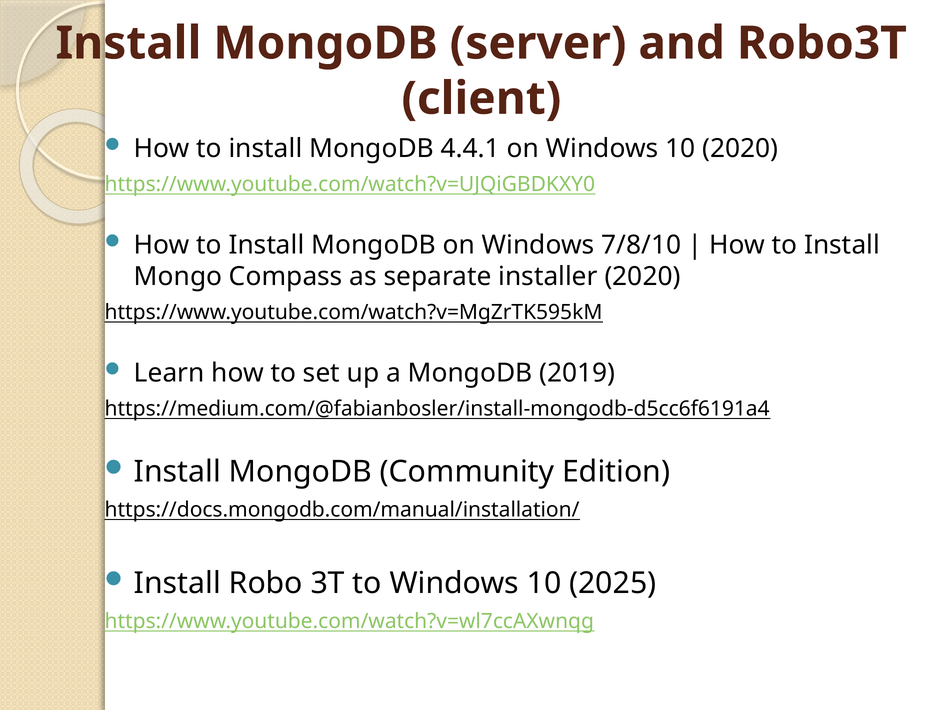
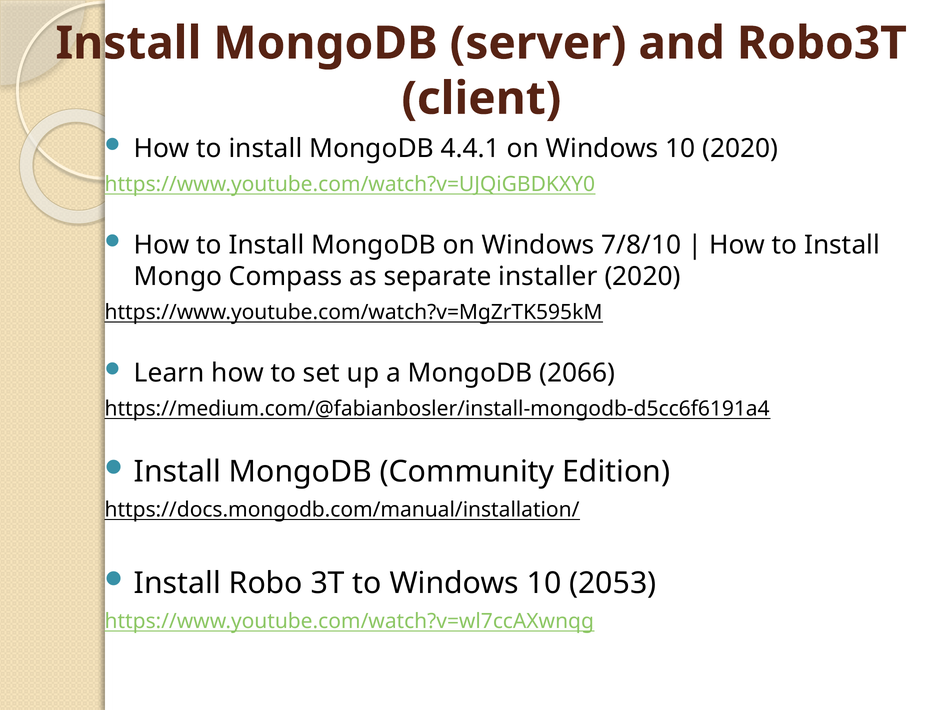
2019: 2019 -> 2066 (577, 373)
2025: 2025 -> 2053 (613, 584)
